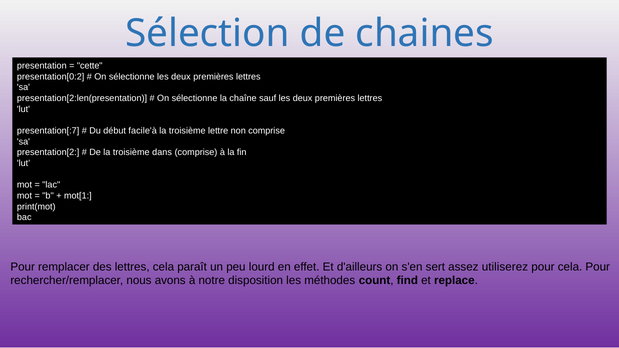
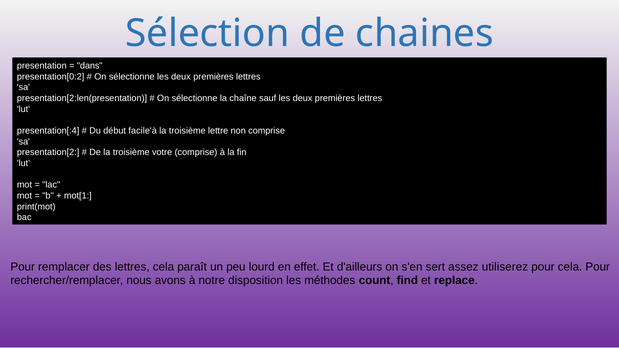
cette: cette -> dans (90, 66)
presentation[:7: presentation[:7 -> presentation[:4 (48, 131)
dans: dans -> votre (162, 152)
